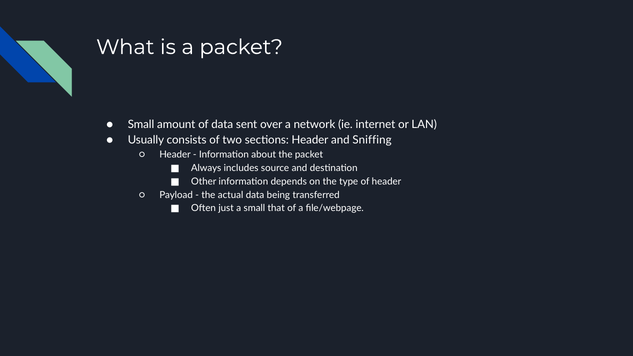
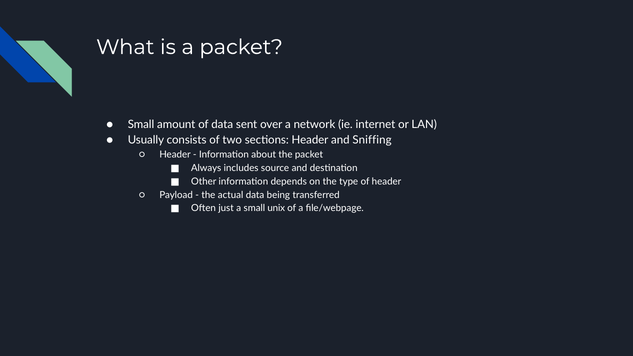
that: that -> unix (276, 208)
